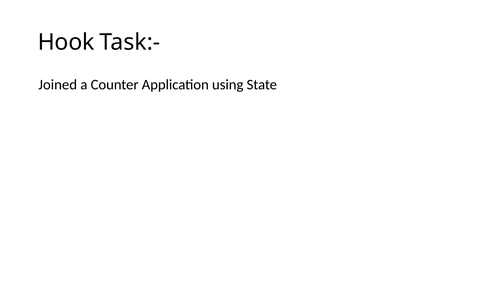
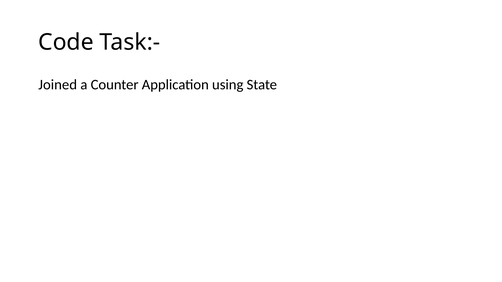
Hook: Hook -> Code (66, 42)
